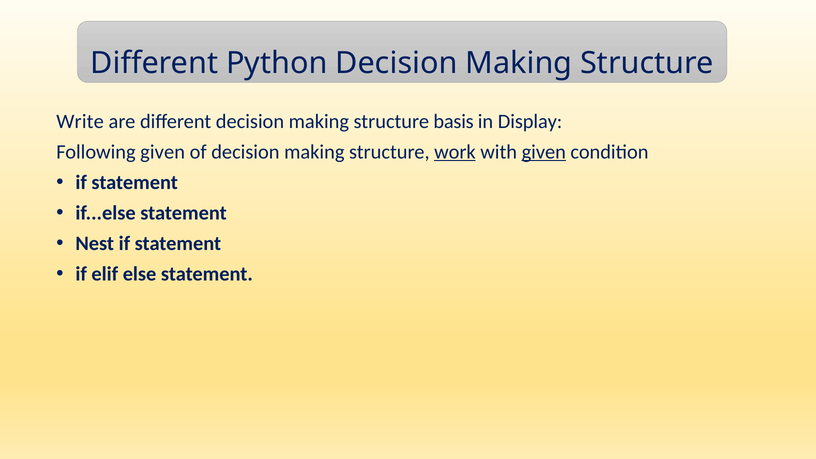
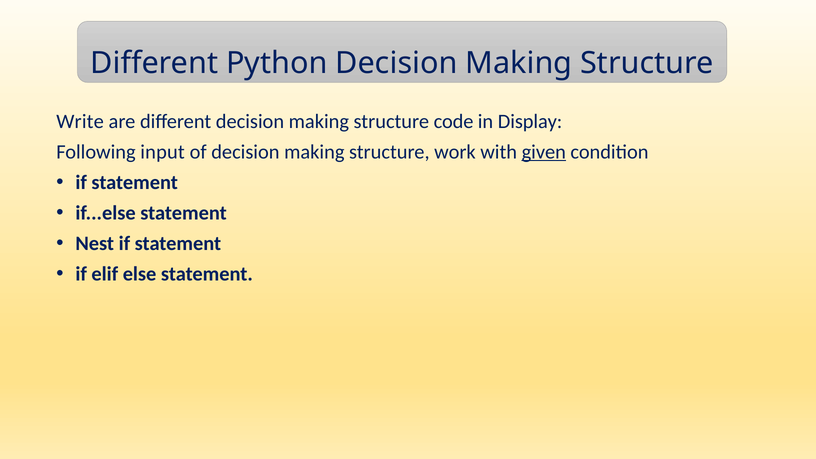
basis: basis -> code (454, 121)
Following given: given -> input (163, 152)
work underline: present -> none (455, 152)
